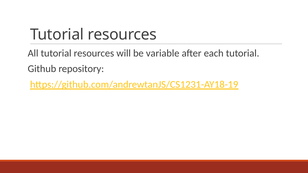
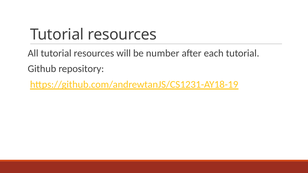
variable: variable -> number (163, 53)
